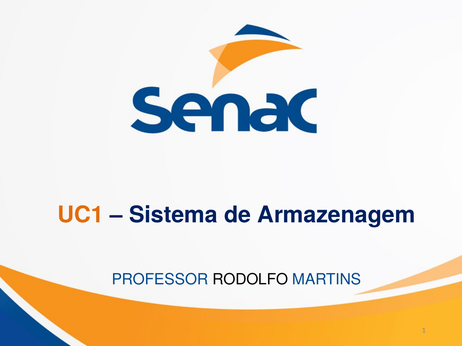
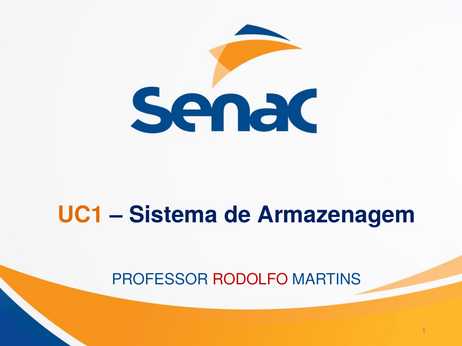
RODOLFO colour: black -> red (250, 280)
